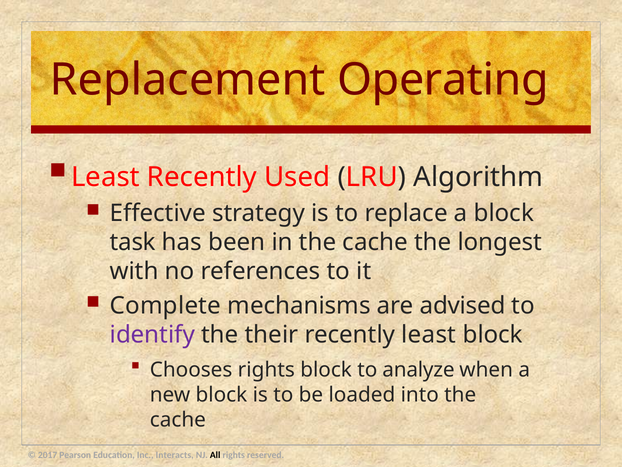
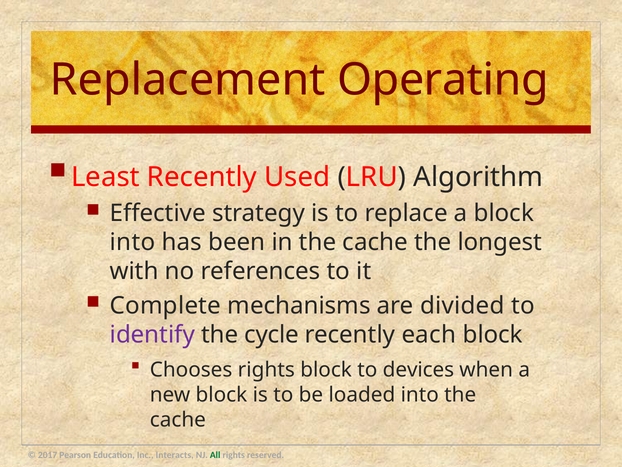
task: task -> into (133, 242)
advised: advised -> divided (462, 305)
their: their -> cycle (272, 334)
recently least: least -> each (429, 334)
analyze: analyze -> devices (418, 369)
All colour: black -> green (215, 455)
